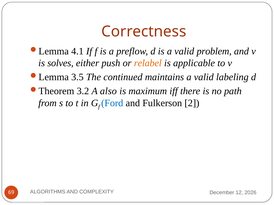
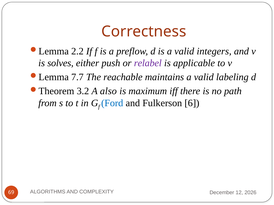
4.1: 4.1 -> 2.2 (77, 51)
problem: problem -> integers (214, 51)
relabel colour: orange -> purple (148, 63)
3.5: 3.5 -> 7.7 (77, 77)
continued: continued -> reachable (123, 77)
2: 2 -> 6 (192, 103)
